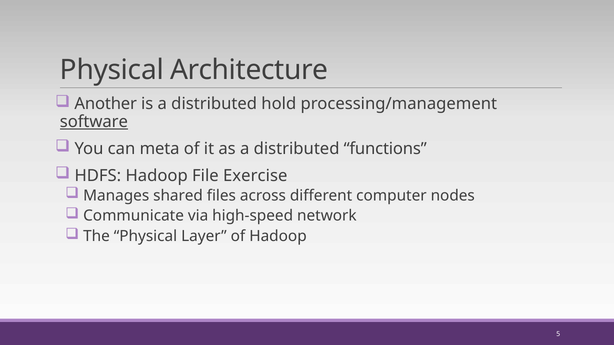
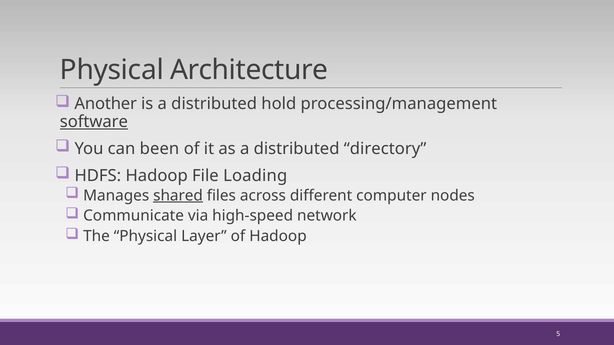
meta: meta -> been (159, 149)
functions: functions -> directory (385, 149)
Exercise: Exercise -> Loading (255, 176)
shared underline: none -> present (178, 196)
